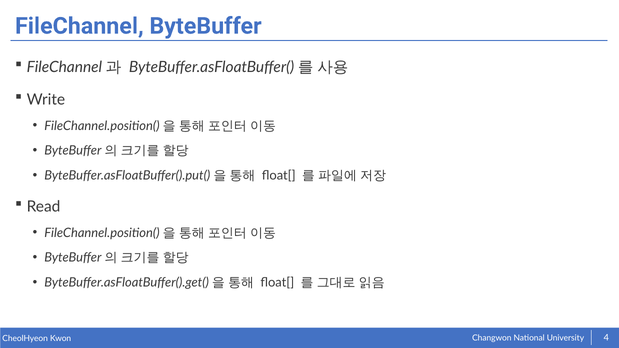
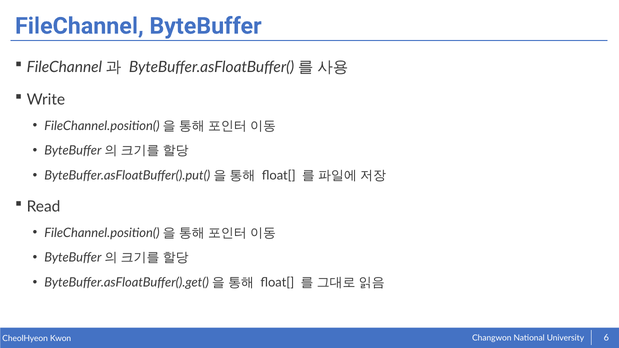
4: 4 -> 6 (606, 338)
